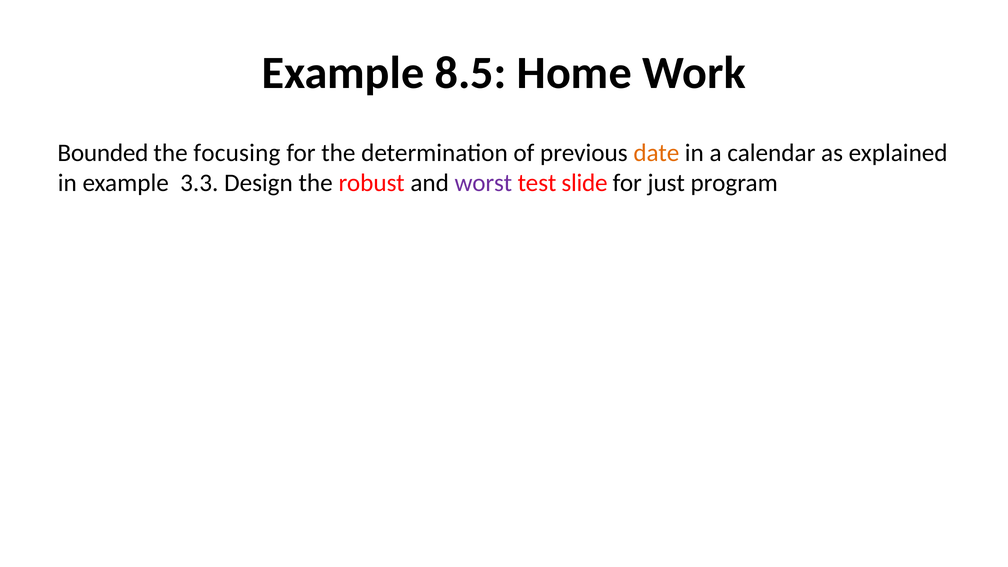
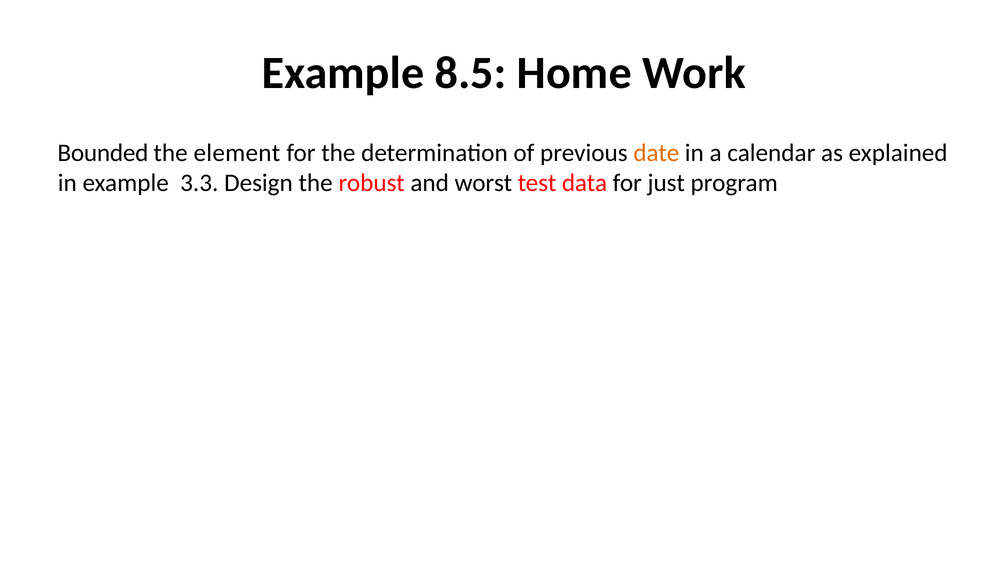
focusing: focusing -> element (237, 153)
worst colour: purple -> black (483, 183)
slide: slide -> data (585, 183)
